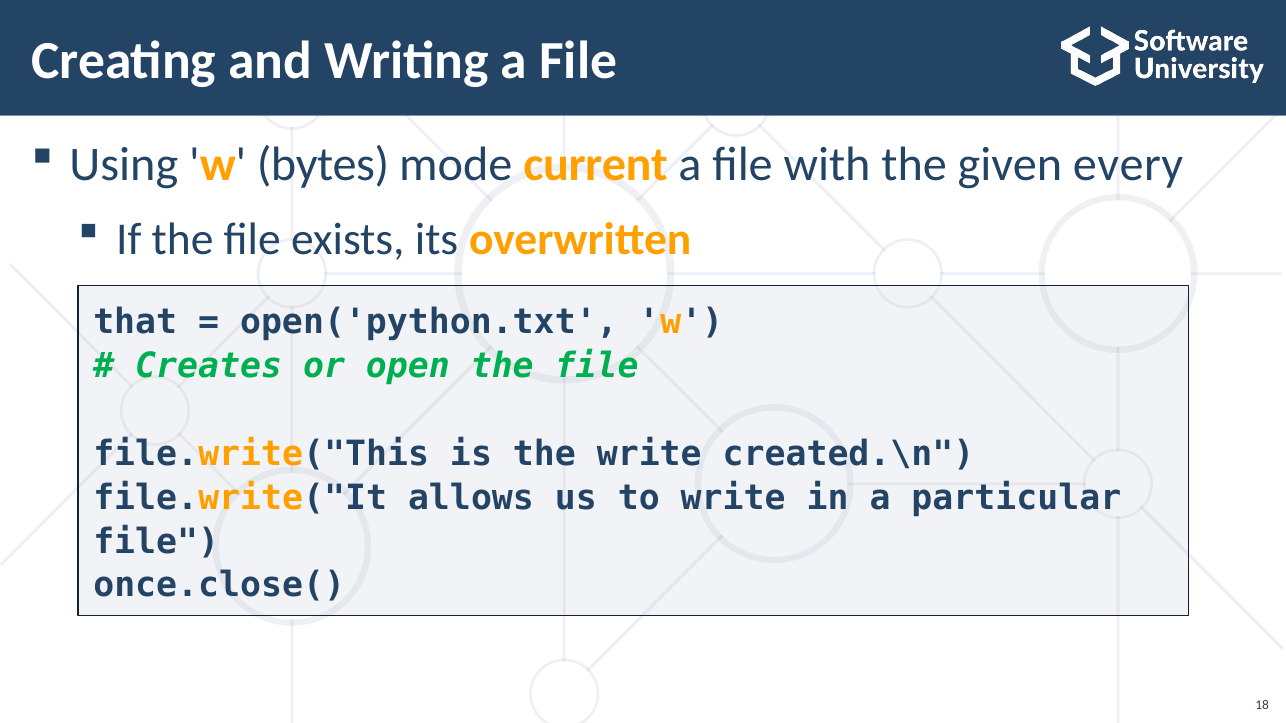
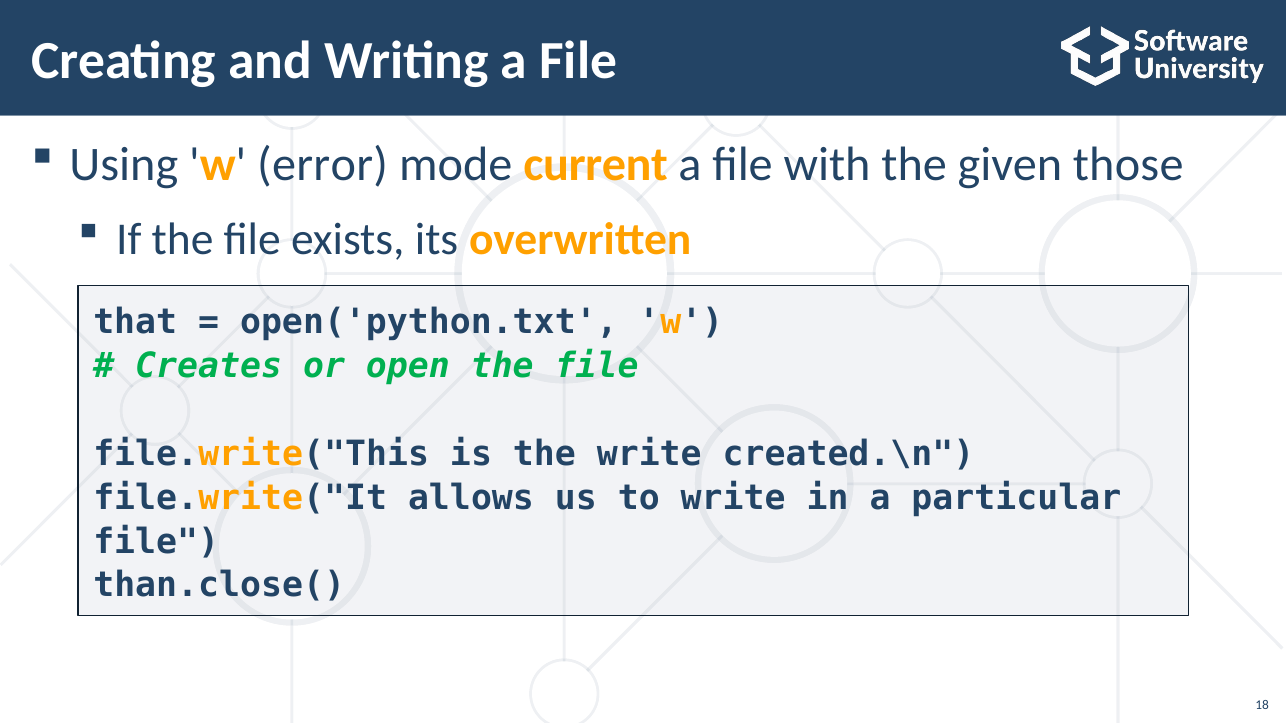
bytes: bytes -> error (323, 165)
every: every -> those (1128, 165)
once.close(: once.close( -> than.close( (219, 586)
